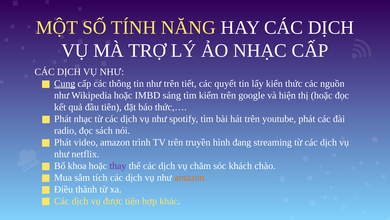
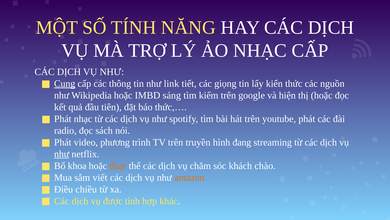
như trên: trên -> link (171, 83)
quyết: quyết -> giọng (225, 83)
video amazon: amazon -> phương (115, 142)
như underline: none -> present (62, 154)
thay colour: purple -> orange (118, 165)
tích: tích -> viết (100, 177)
thành: thành -> chiều (86, 189)
được tiện: tiện -> tính (132, 200)
